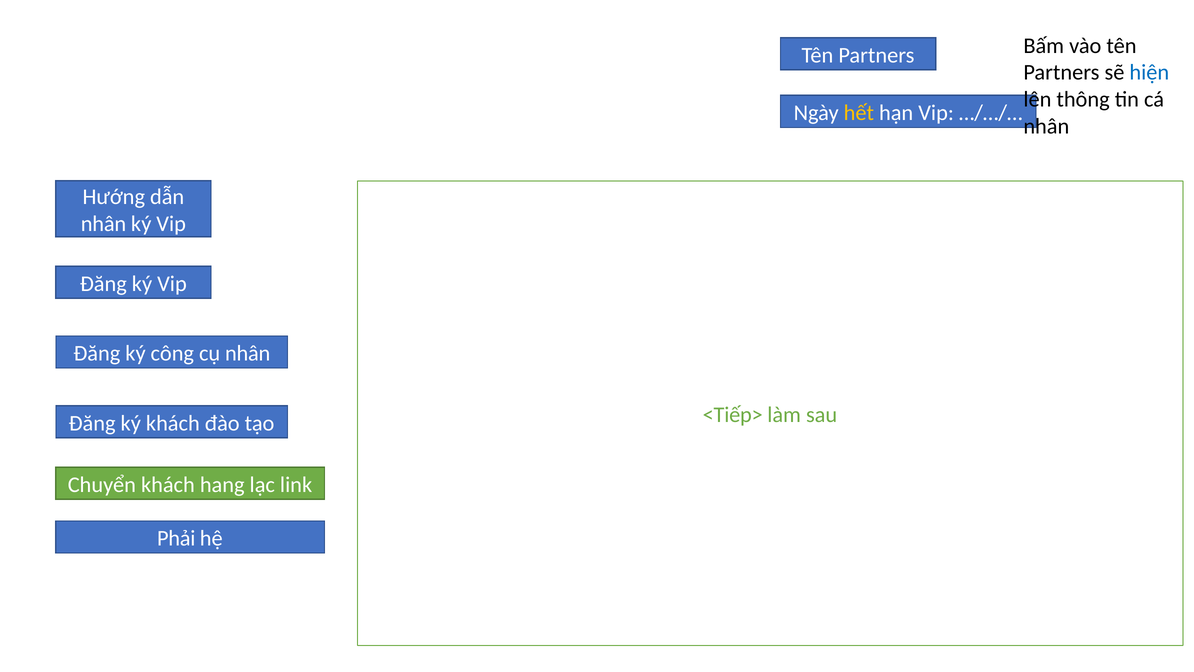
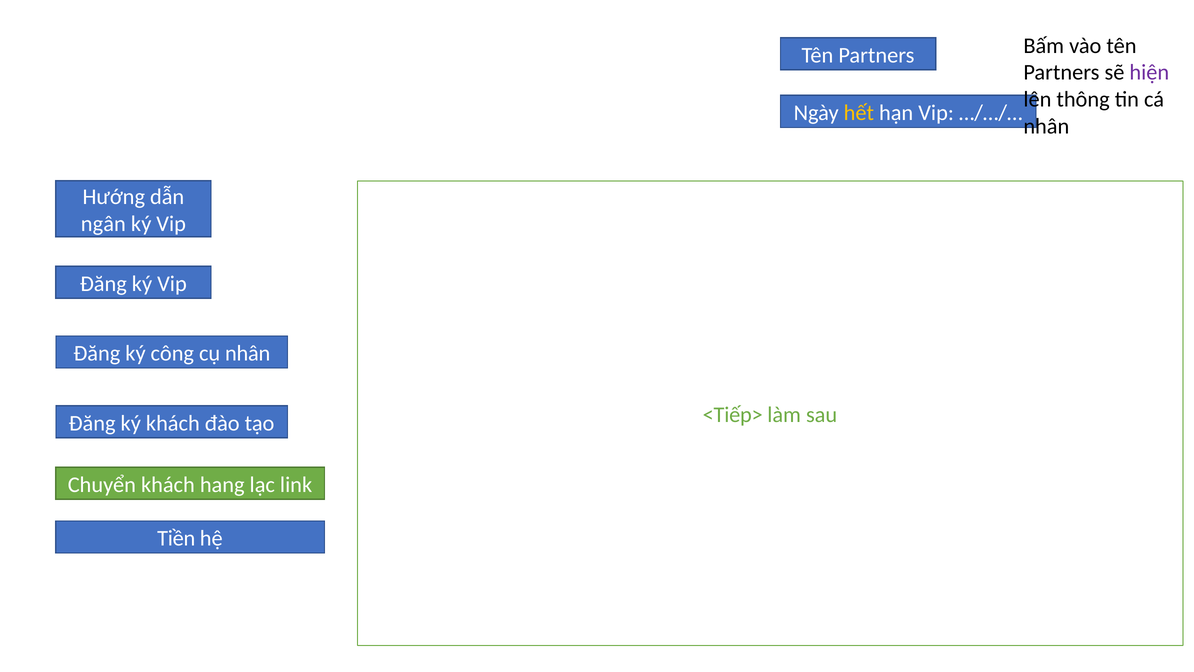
hiện colour: blue -> purple (1149, 73)
nhân: nhân -> ngân (103, 224)
Phải: Phải -> Tiền (176, 538)
